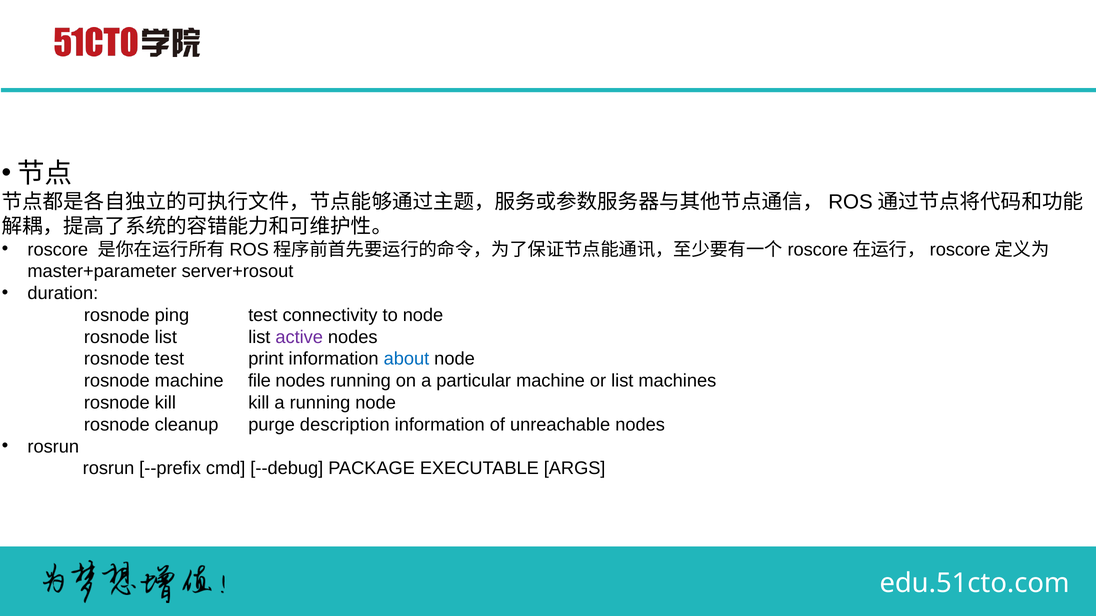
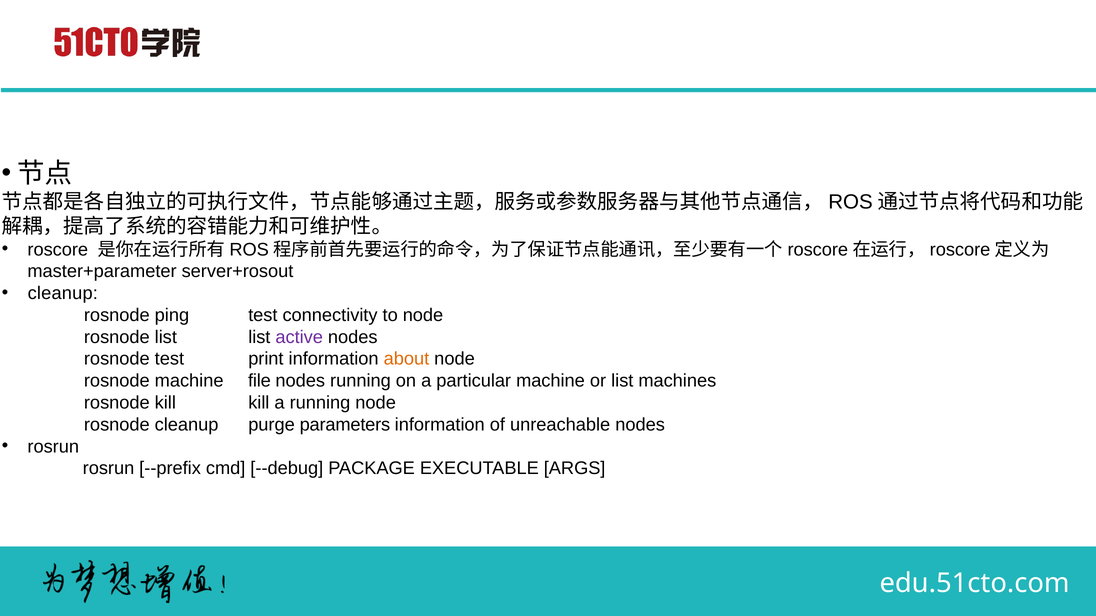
duration: duration -> cleanup (63, 293)
about colour: blue -> orange (406, 359)
description: description -> parameters (345, 425)
